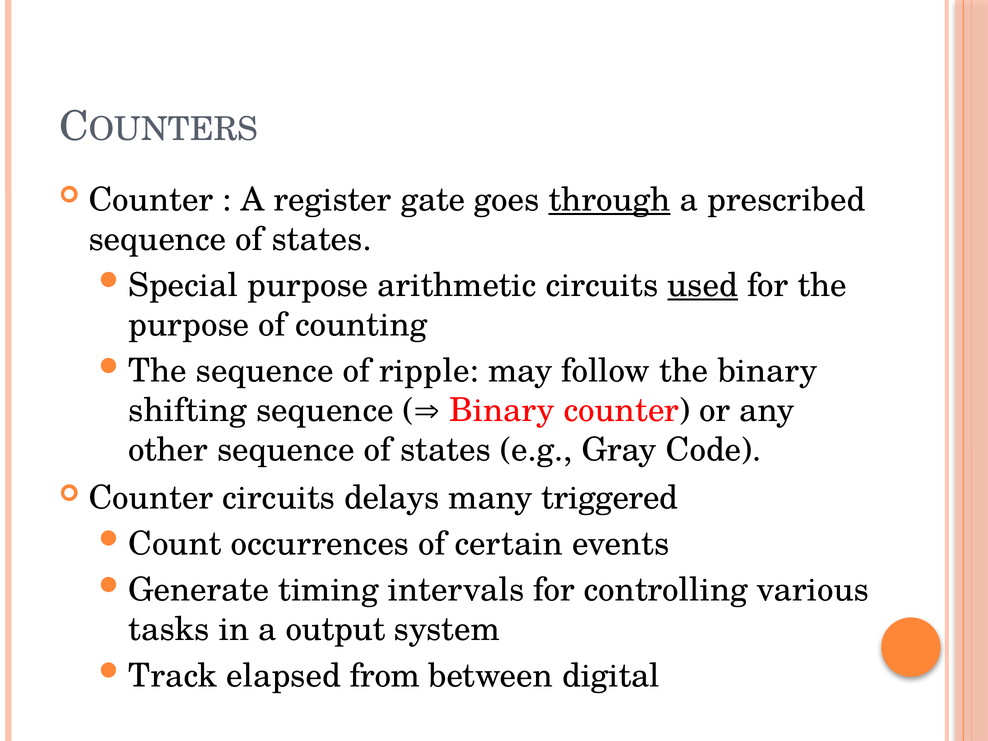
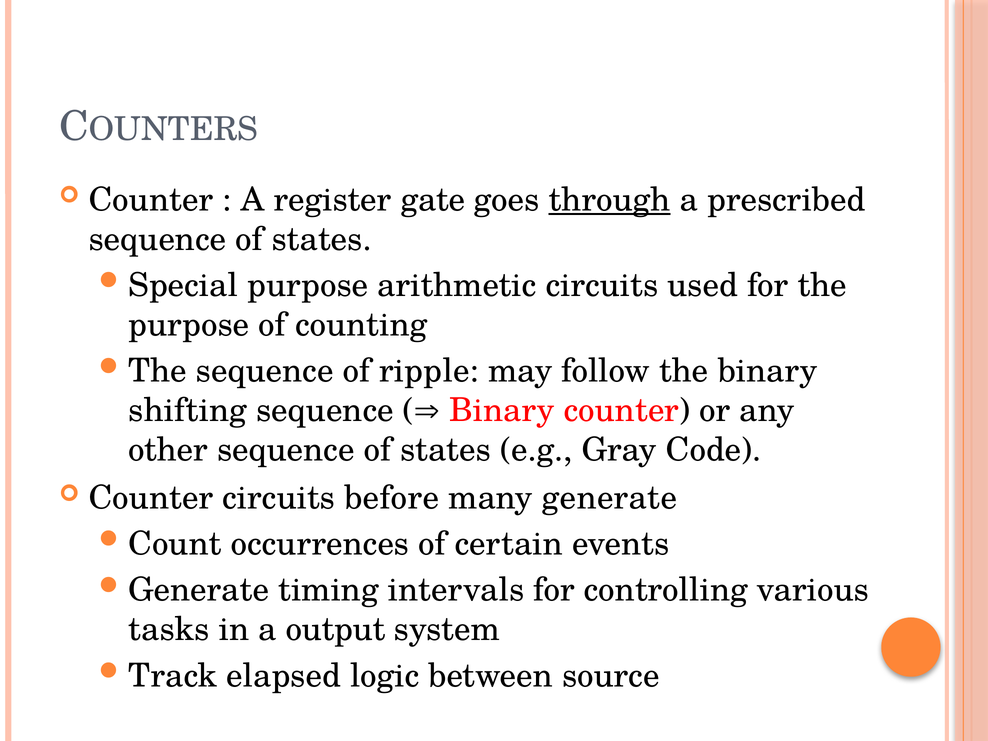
used underline: present -> none (703, 285)
delays: delays -> before (392, 498)
many triggered: triggered -> generate (609, 498)
from: from -> logic (385, 676)
digital: digital -> source (611, 676)
